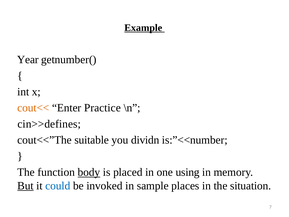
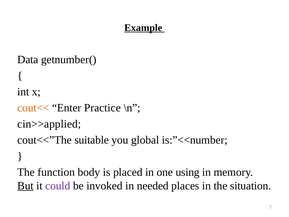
Year: Year -> Data (28, 60)
cin>>defines: cin>>defines -> cin>>applied (49, 124)
dividn: dividn -> global (145, 140)
body underline: present -> none (89, 172)
could colour: blue -> purple (58, 186)
sample: sample -> needed (153, 186)
